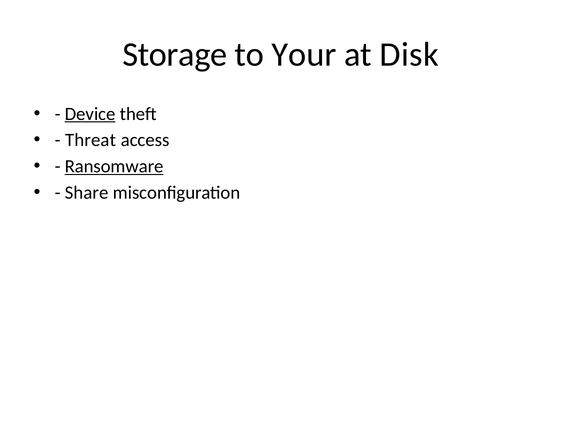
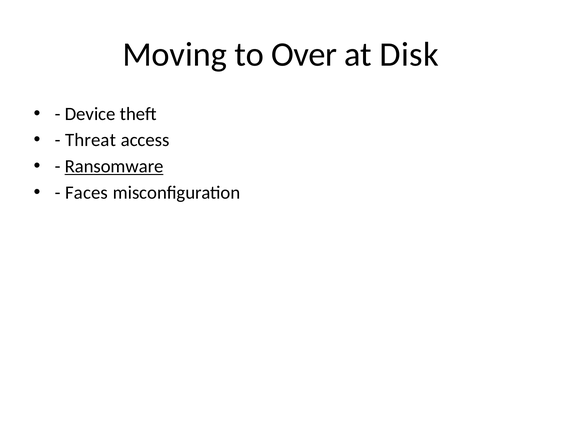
Storage: Storage -> Moving (175, 54)
Your: Your -> Over (304, 54)
Device underline: present -> none (90, 114)
Share: Share -> Faces (87, 192)
